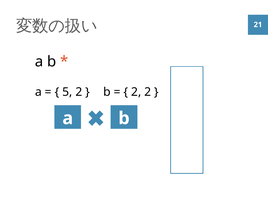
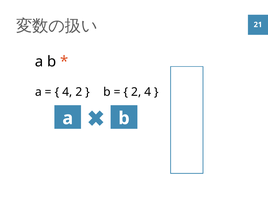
5: 5 -> 4 (67, 92)
2 2: 2 -> 4 (148, 92)
